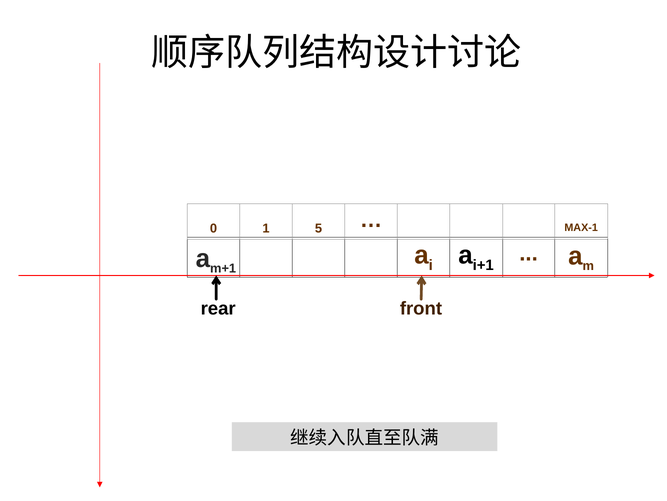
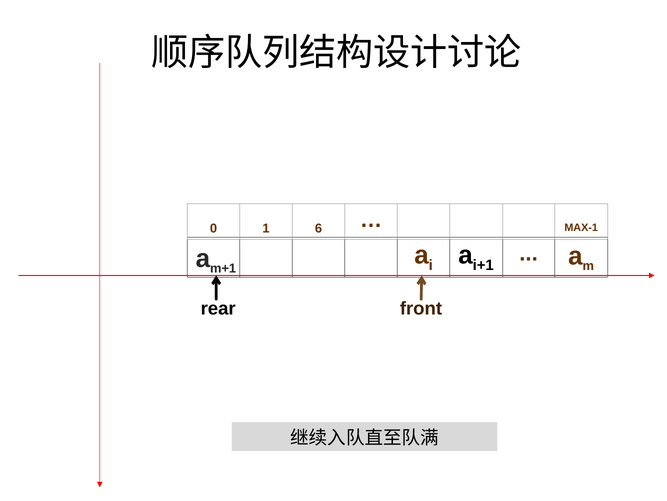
5: 5 -> 6 (319, 228)
